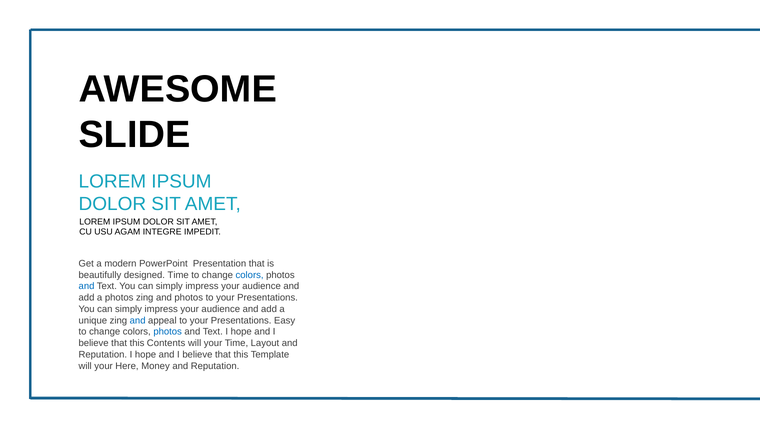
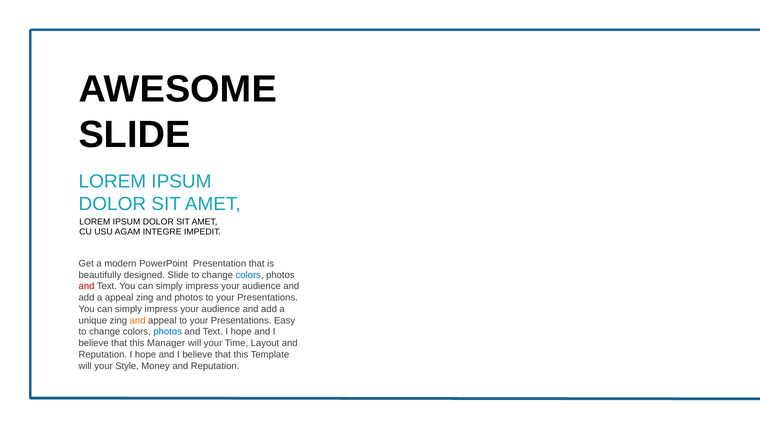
designed Time: Time -> Slide (178, 275)
and colour: blue -> red (87, 287)
a photos: photos -> appeal (119, 298)
and colour: blue -> orange (138, 321)
Contents: Contents -> Manager (166, 344)
Here: Here -> Style (127, 366)
